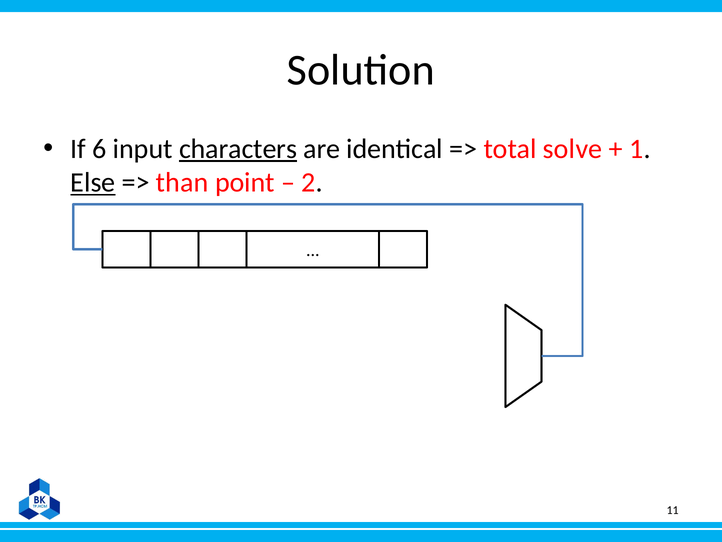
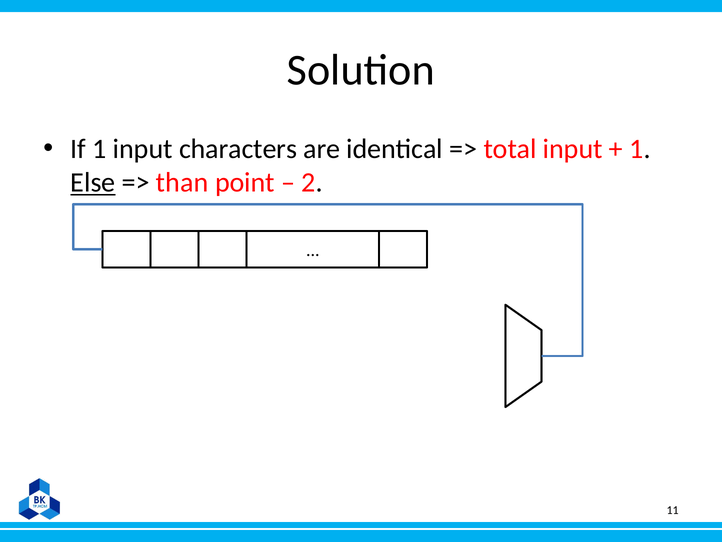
If 6: 6 -> 1 (99, 149)
characters underline: present -> none (238, 149)
total solve: solve -> input (573, 149)
